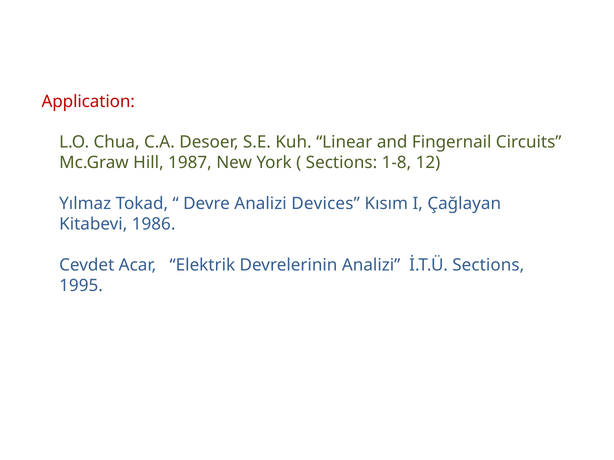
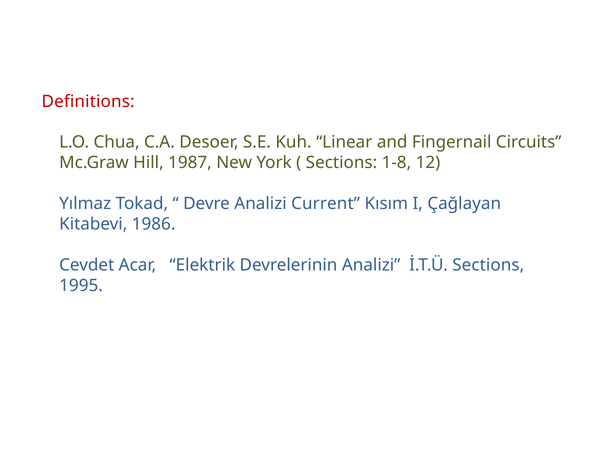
Application: Application -> Definitions (88, 102)
Devices: Devices -> Current (326, 204)
